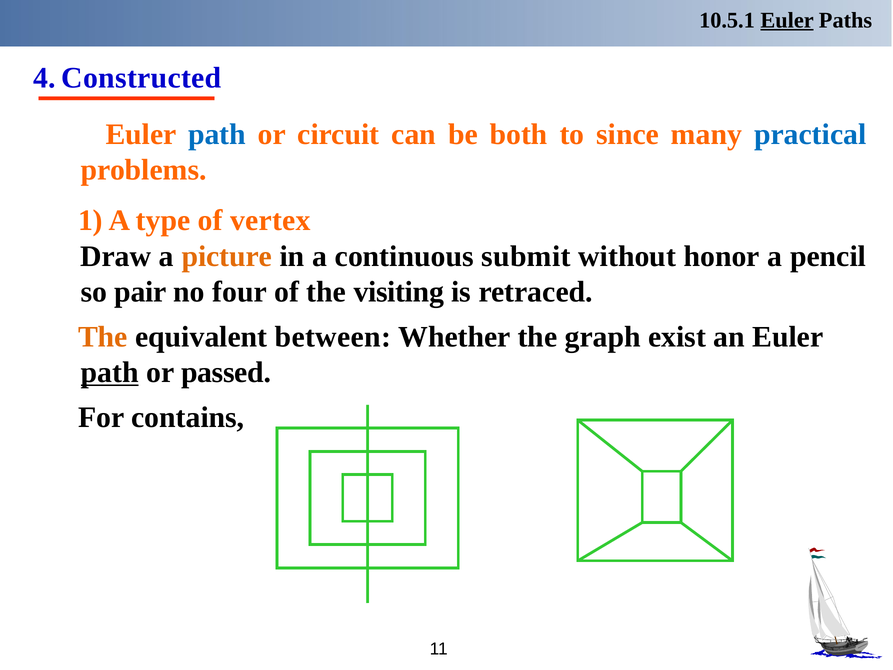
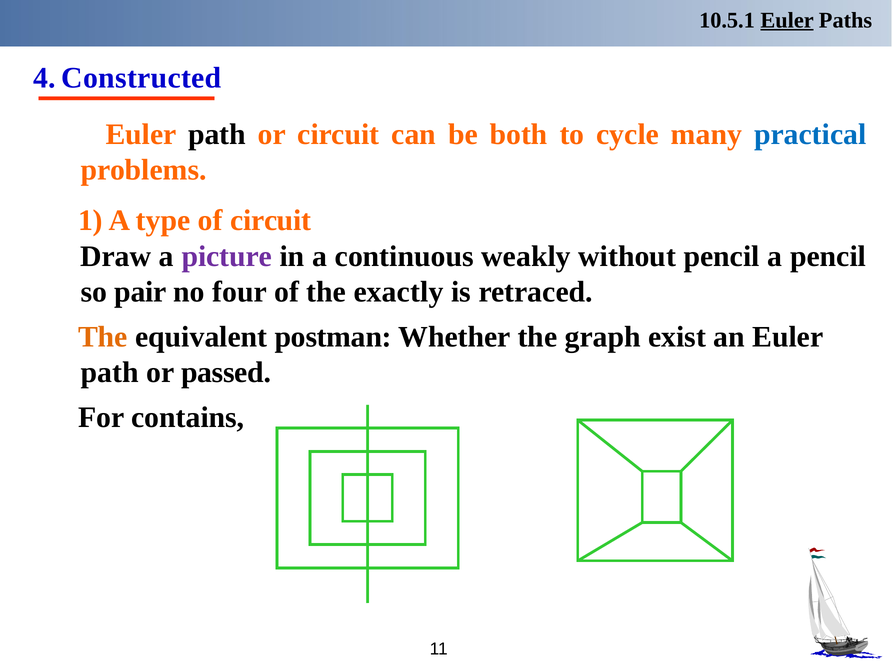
path colour: blue -> black (217, 134)
since: since -> cycle (628, 134)
of vertex: vertex -> circuit (271, 221)
picture colour: orange -> purple (227, 256)
submit: submit -> weakly (526, 256)
without honor: honor -> pencil (722, 256)
visiting: visiting -> exactly (399, 292)
between: between -> postman (333, 337)
path underline: present -> none (110, 372)
